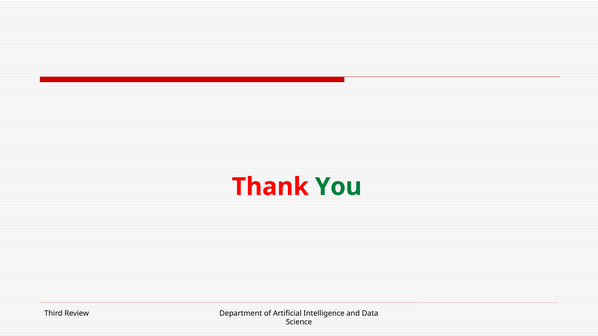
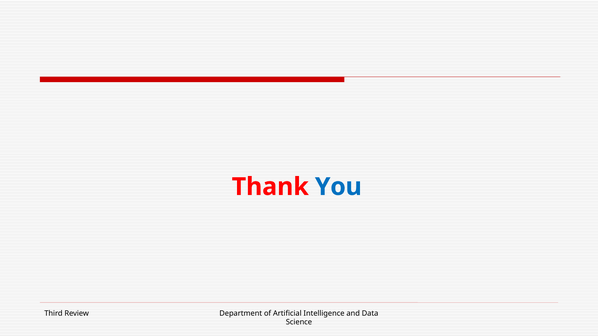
You colour: green -> blue (338, 187)
